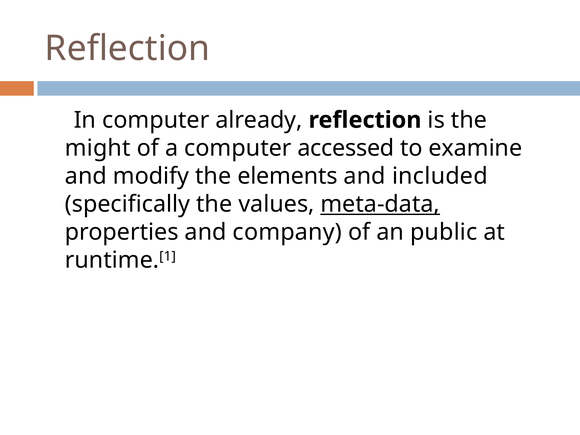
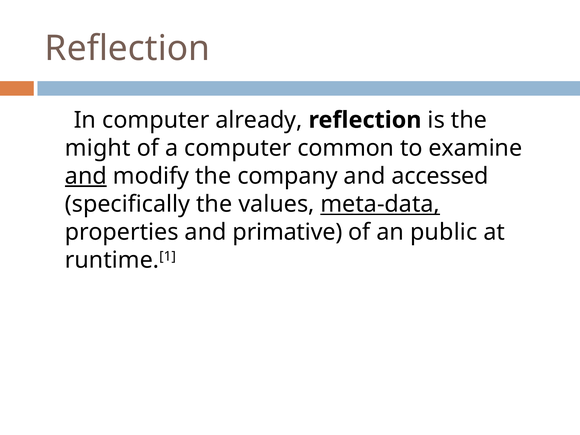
accessed: accessed -> common (346, 148)
and underline: none -> present (86, 176)
elements: elements -> company (288, 176)
included: included -> accessed (440, 176)
company: company -> primative (288, 232)
